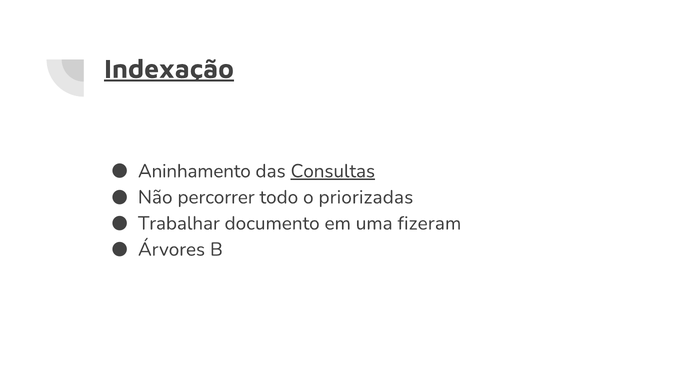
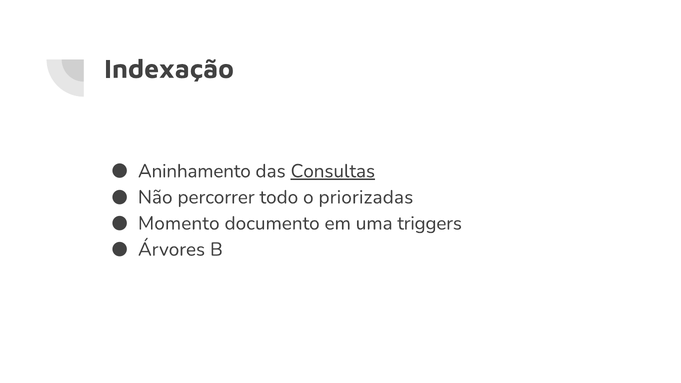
Indexação underline: present -> none (169, 69)
Trabalhar: Trabalhar -> Momento (179, 223)
fizeram: fizeram -> triggers (430, 223)
